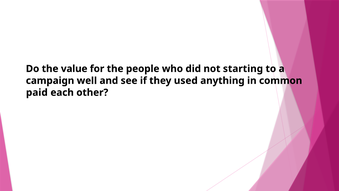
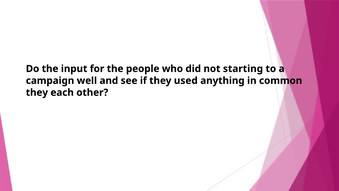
value: value -> input (74, 69)
paid: paid -> they (37, 92)
